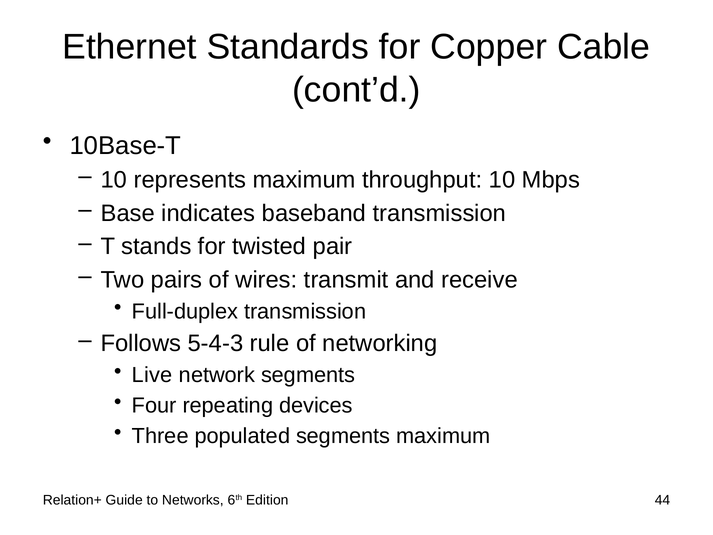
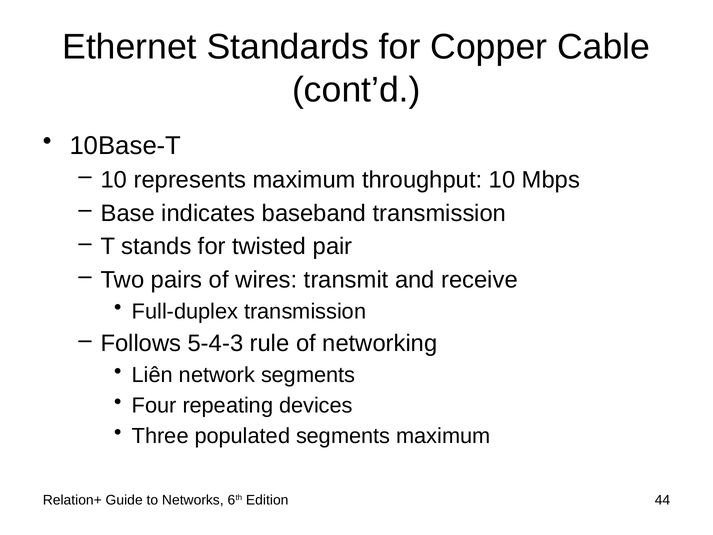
Live: Live -> Liên (152, 375)
